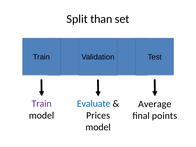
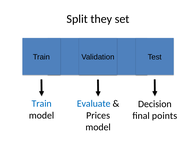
than: than -> they (101, 19)
Train colour: purple -> blue (42, 104)
Average: Average -> Decision (155, 104)
